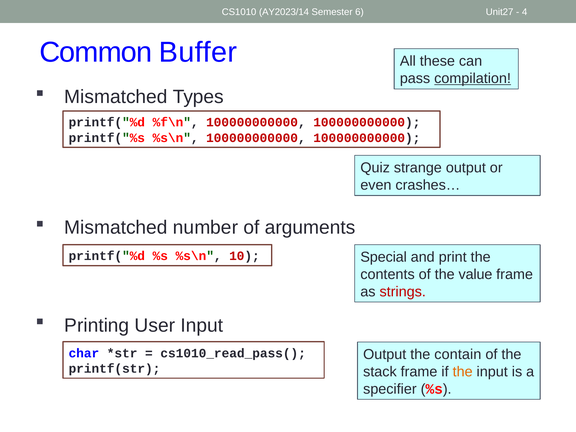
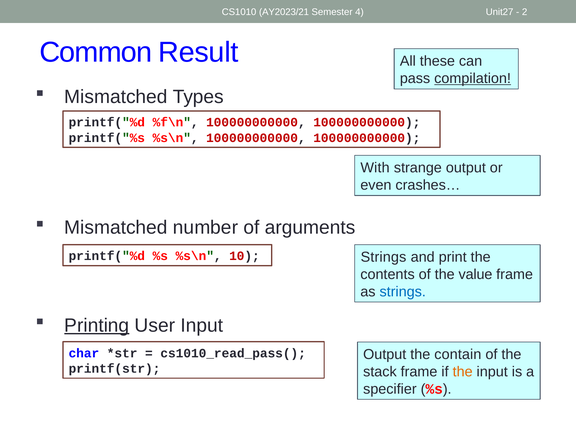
AY2023/14: AY2023/14 -> AY2023/21 (284, 12)
6: 6 -> 4 (360, 12)
4: 4 -> 2 (525, 12)
Buffer: Buffer -> Result (198, 52)
Quiz: Quiz -> With (375, 168)
Special: Special -> Strings (383, 257)
strings colour: red -> blue (403, 292)
Printing underline: none -> present (97, 325)
